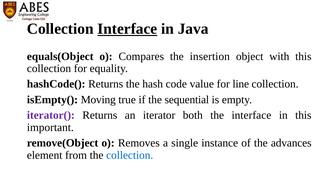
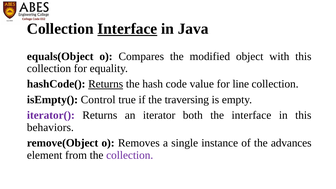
insertion: insertion -> modified (210, 56)
Returns underline: none -> present (106, 84)
Moving: Moving -> Control (98, 100)
sequential: sequential -> traversing (187, 100)
important: important -> behaviors (50, 127)
collection colour: blue -> purple (130, 155)
